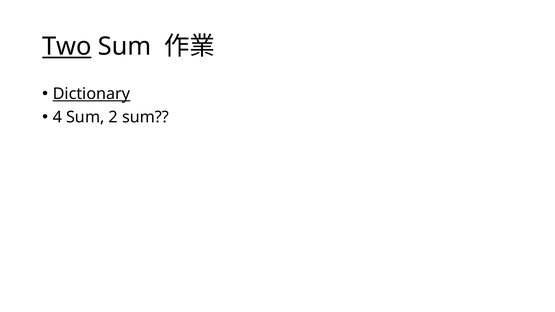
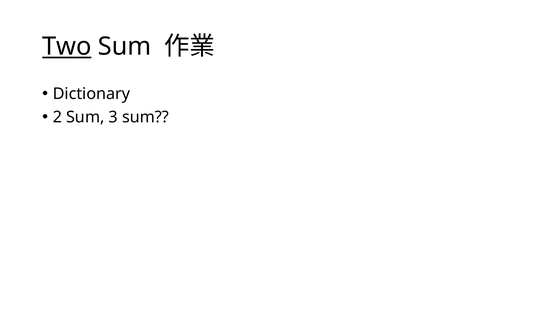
Dictionary underline: present -> none (91, 94)
4: 4 -> 2 (57, 117)
2: 2 -> 3 (113, 117)
